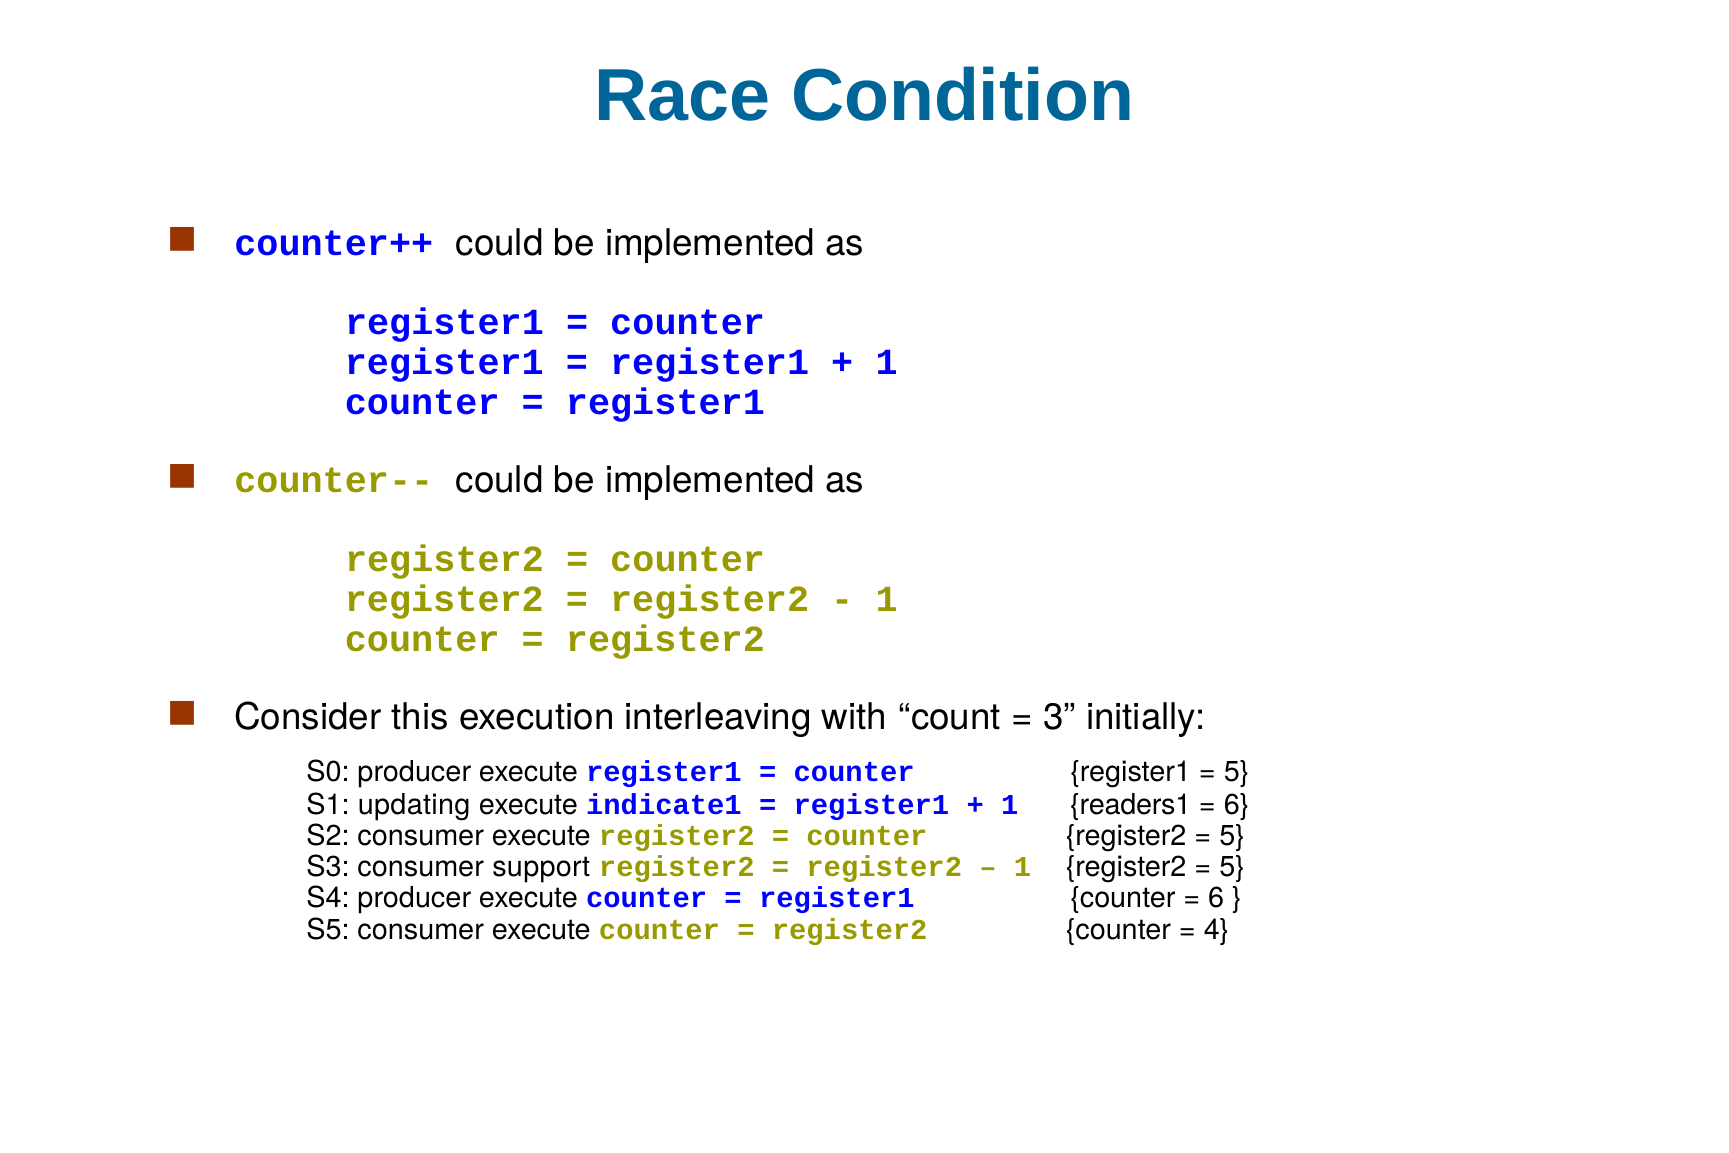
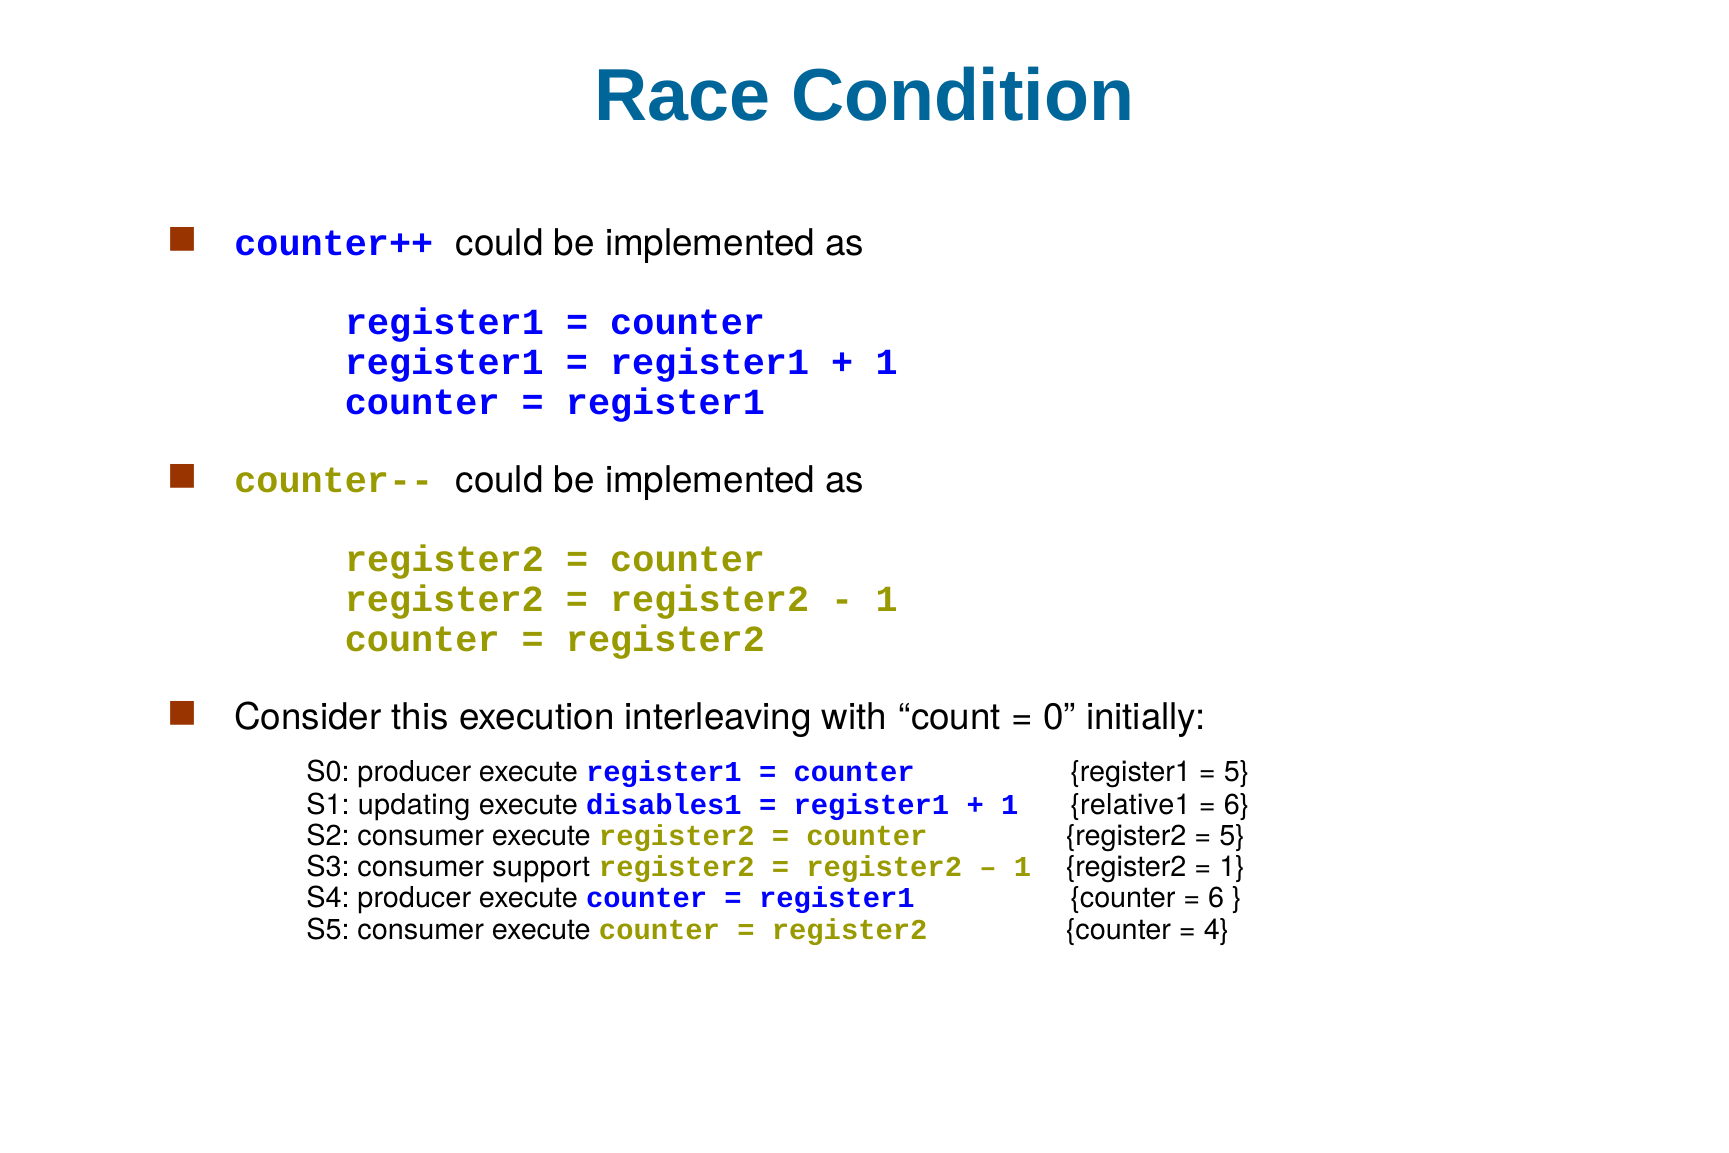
3: 3 -> 0 (1059, 717)
indicate1: indicate1 -> disables1 (664, 805)
readers1: readers1 -> relative1 (1130, 805)
5: 5 -> 1 (1232, 867)
